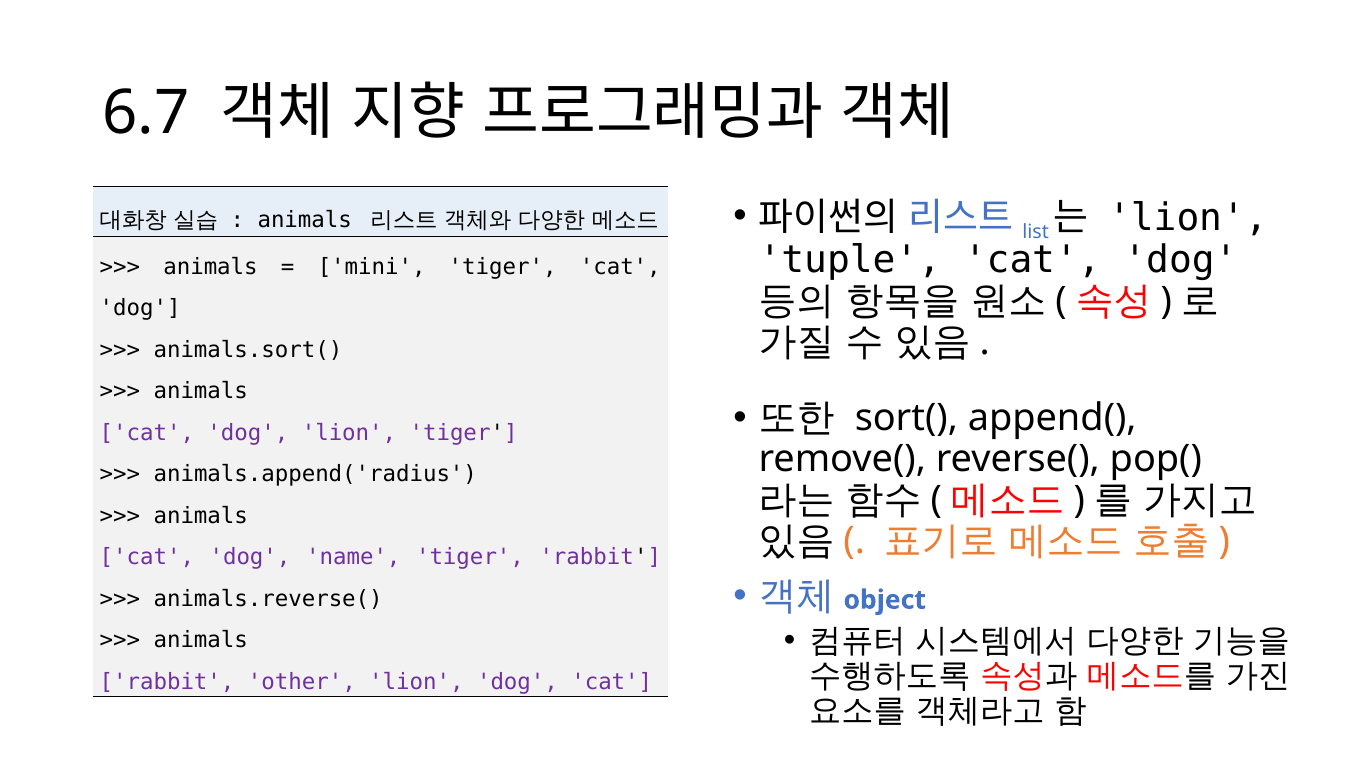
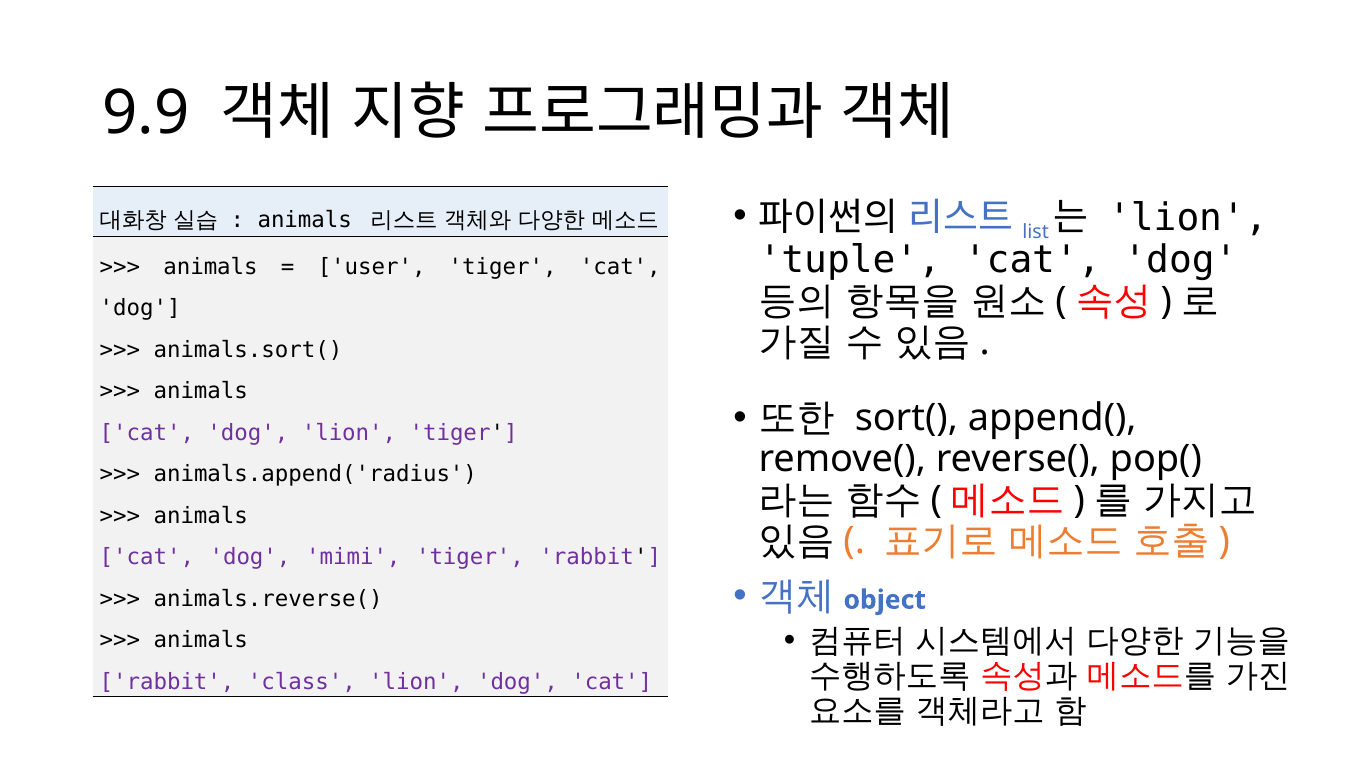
6.7: 6.7 -> 9.9 (146, 113)
mini: mini -> user (372, 267)
name: name -> mimi (353, 557)
other: other -> class (302, 681)
